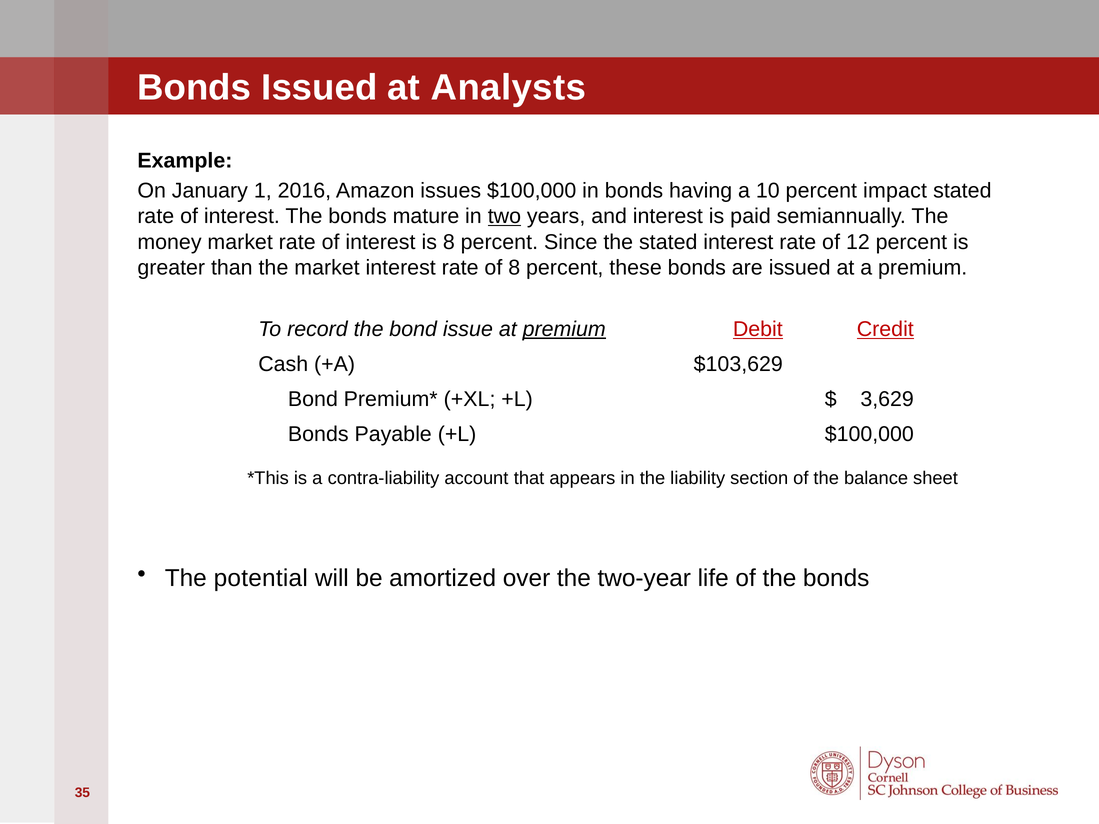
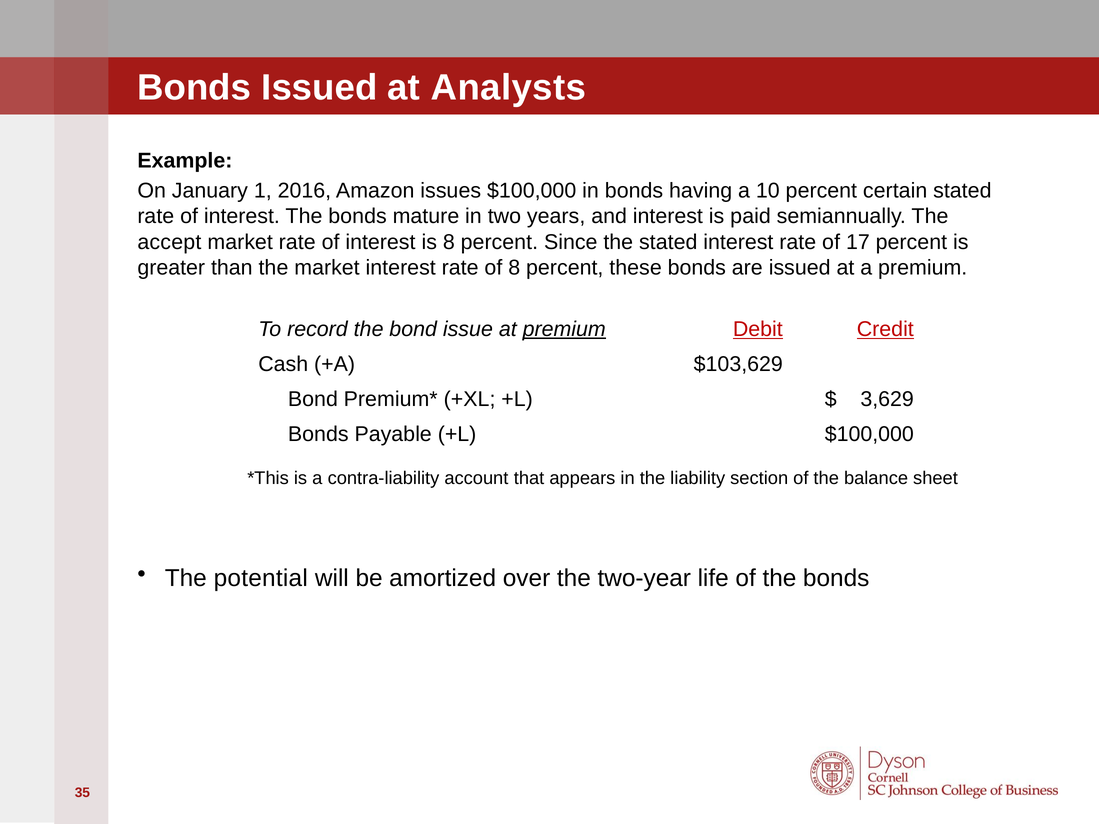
impact: impact -> certain (895, 191)
two underline: present -> none (504, 216)
money: money -> accept (169, 242)
12: 12 -> 17 (858, 242)
